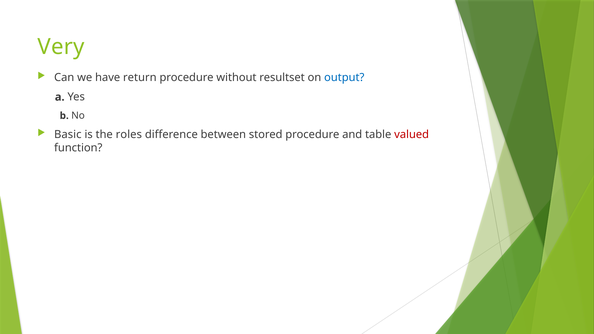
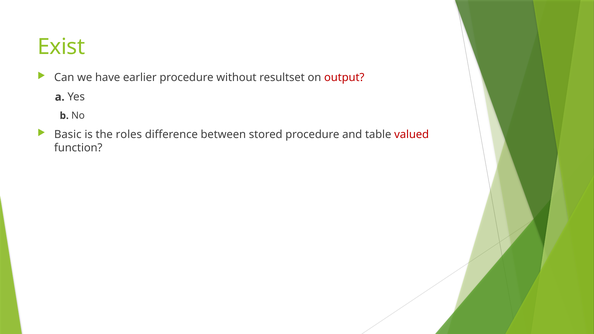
Very: Very -> Exist (61, 47)
return: return -> earlier (140, 77)
output colour: blue -> red (344, 77)
